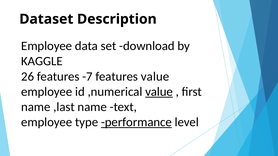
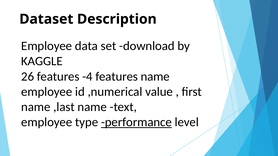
-7: -7 -> -4 (87, 77)
features value: value -> name (155, 77)
value underline: present -> none (159, 92)
